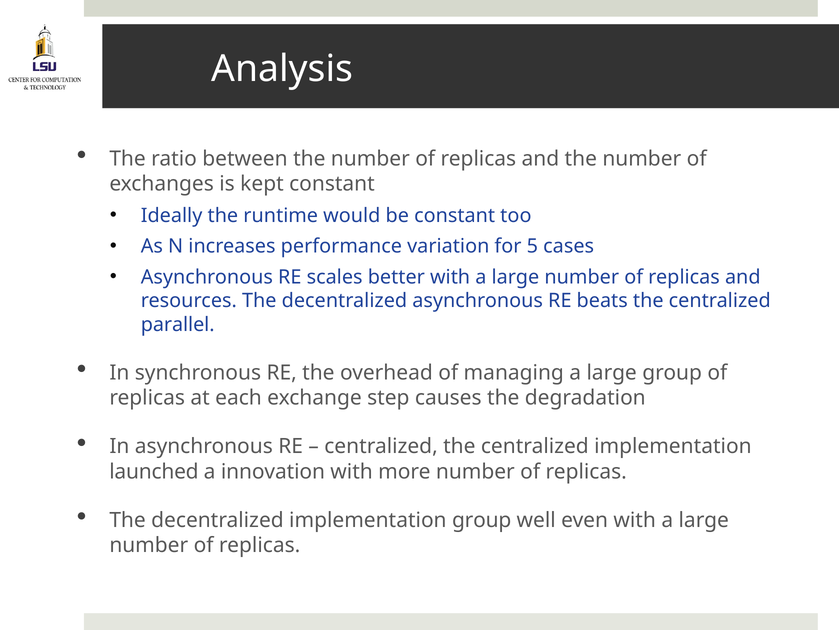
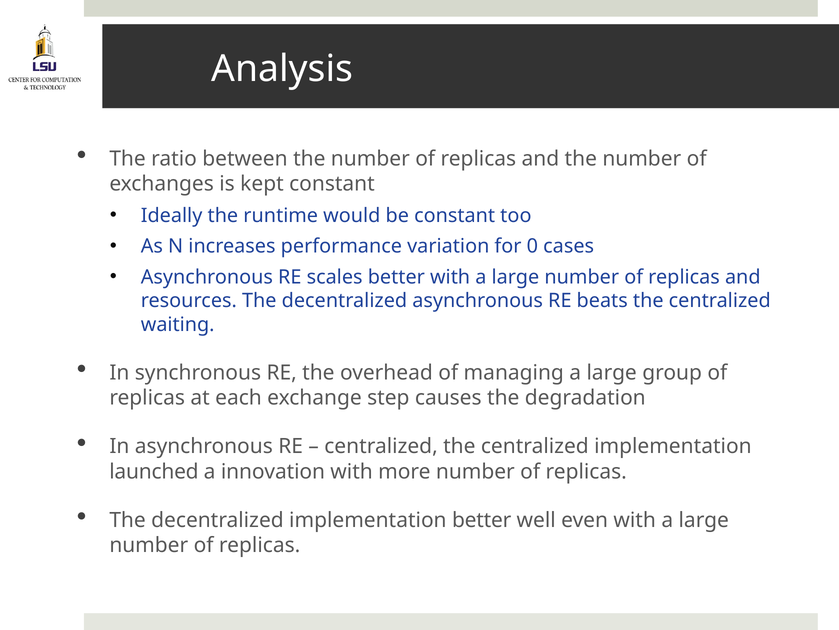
5: 5 -> 0 (532, 246)
parallel: parallel -> waiting (178, 324)
implementation group: group -> better (482, 520)
